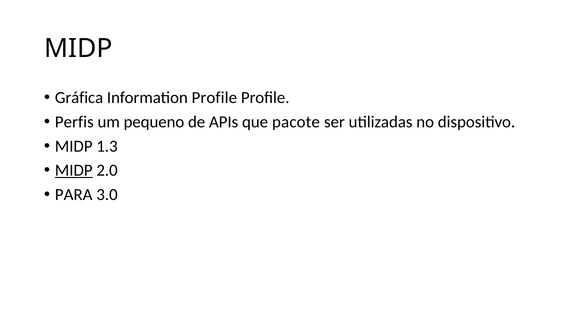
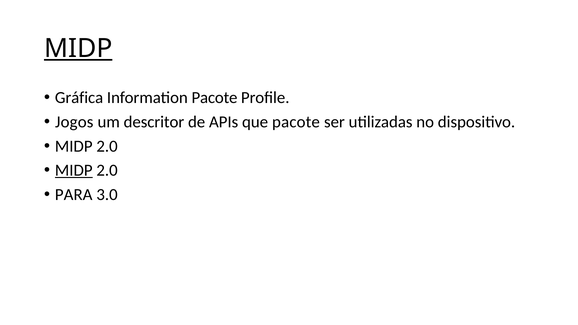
MIDP underline: none -> present (78, 49)
Information Profile: Profile -> Pacote (214, 98)
Perfis: Perfis -> Jogos (74, 122)
pequeno: pequeno -> descritor (154, 122)
1.3: 1.3 -> 2.0 (107, 146)
